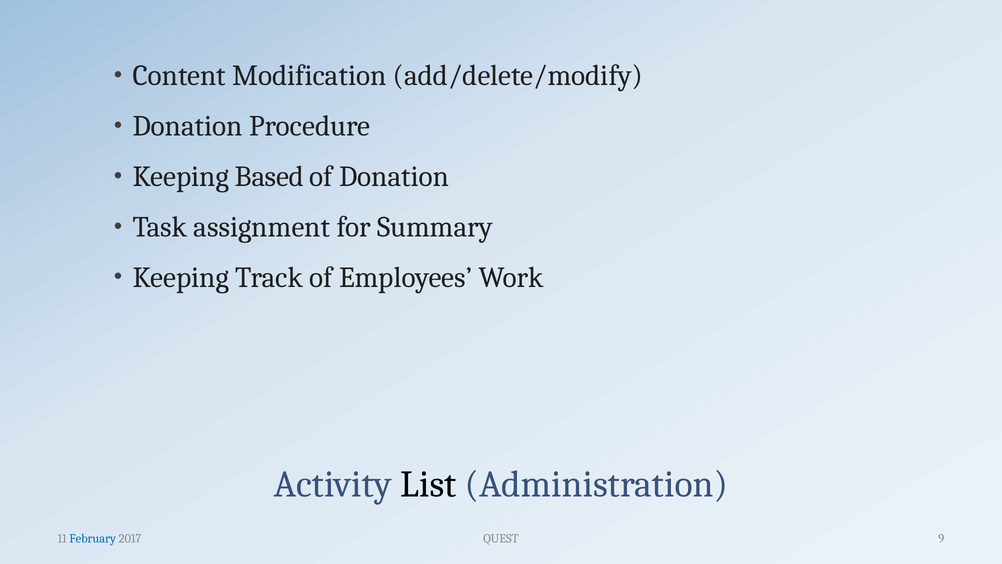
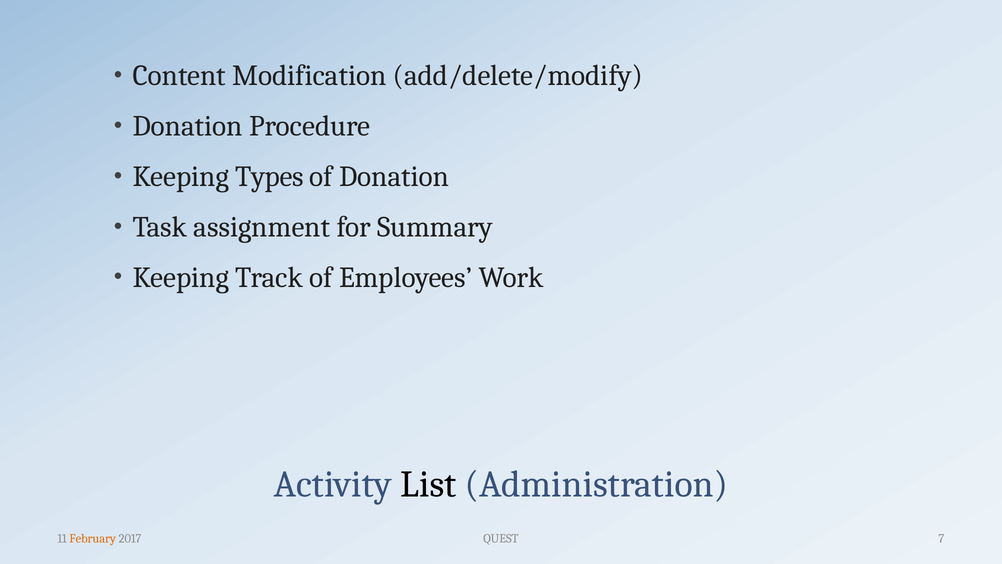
Based: Based -> Types (269, 176)
February colour: blue -> orange (93, 538)
9: 9 -> 7 (941, 538)
